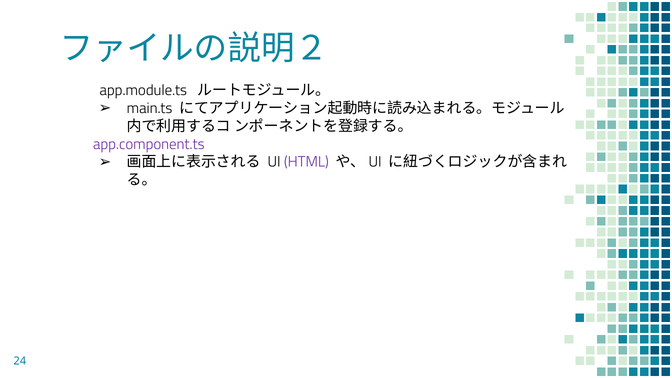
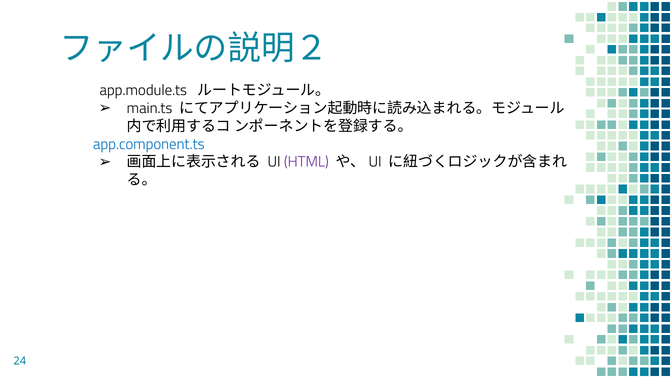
app.component.ts colour: purple -> blue (149, 144)
